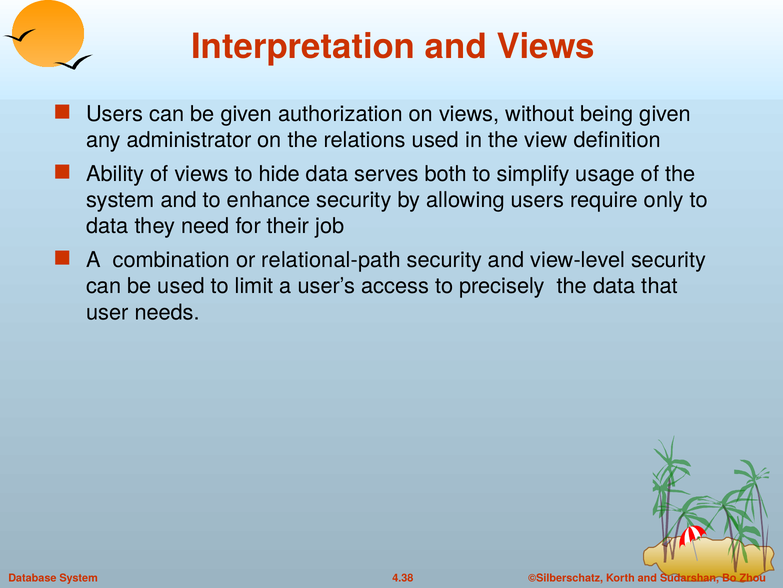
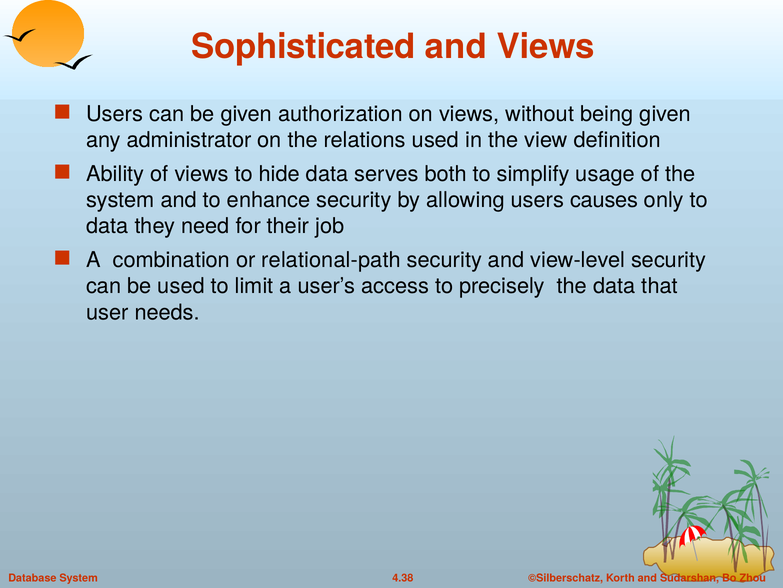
Interpretation: Interpretation -> Sophisticated (303, 47)
require: require -> causes (604, 200)
